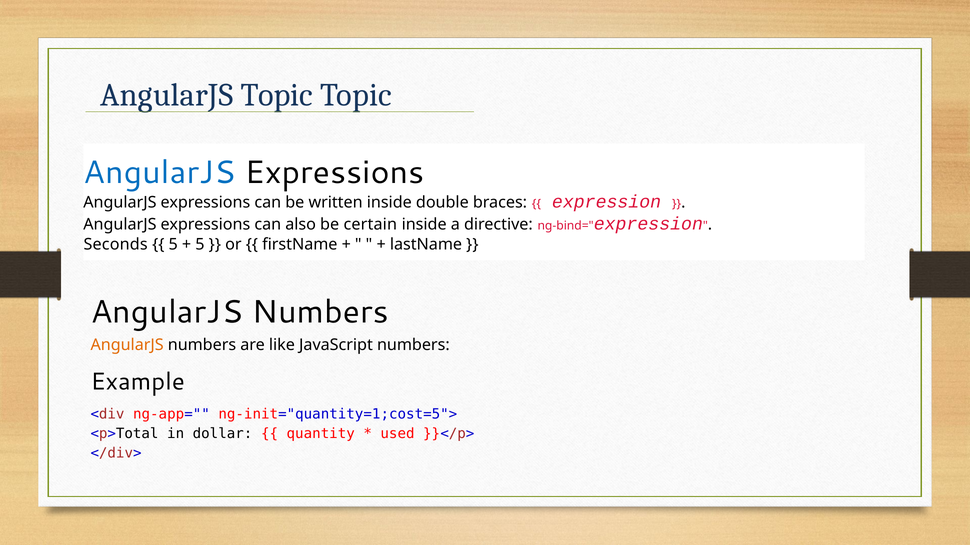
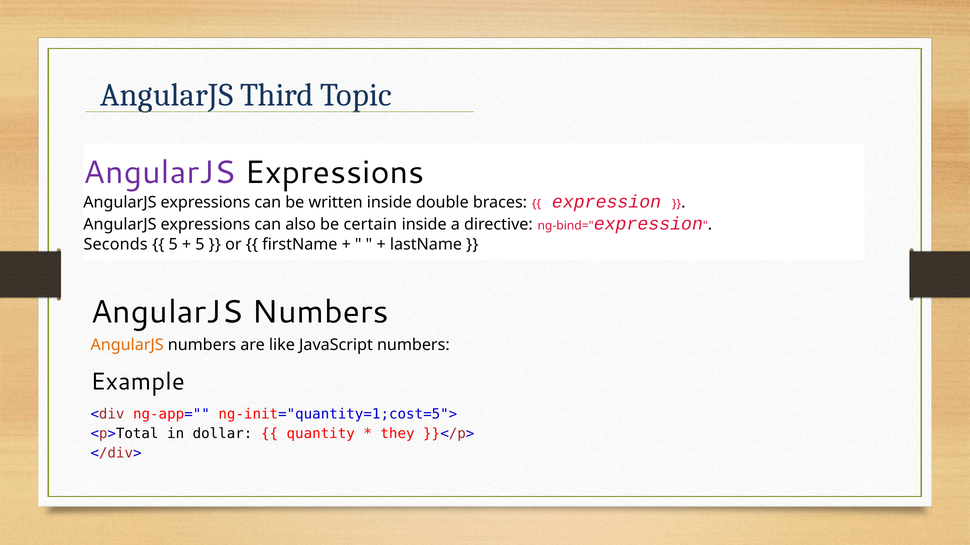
AngularJS Topic: Topic -> Third (277, 95)
AngularJS colour: blue -> purple (160, 173)
used: used -> they (398, 434)
